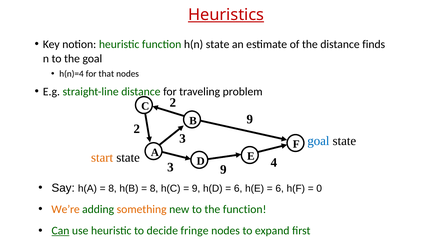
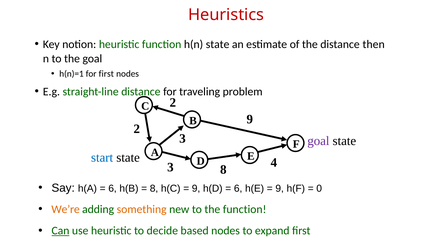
Heuristics underline: present -> none (226, 15)
finds: finds -> then (374, 44)
h(n)=4: h(n)=4 -> h(n)=1 (71, 74)
for that: that -> first (106, 74)
goal colour: blue -> purple (318, 141)
start colour: orange -> blue (102, 158)
9: 9 -> 8 (223, 170)
8: 8 -> 6 (113, 189)
6: 6 -> 9 (280, 189)
fringe: fringe -> based (195, 231)
